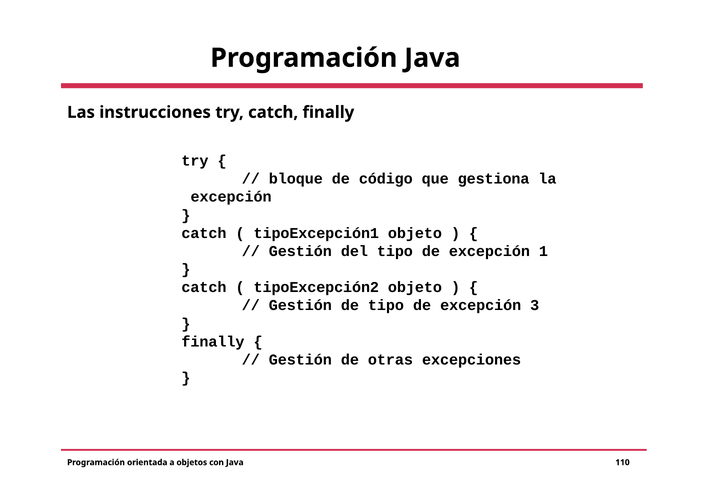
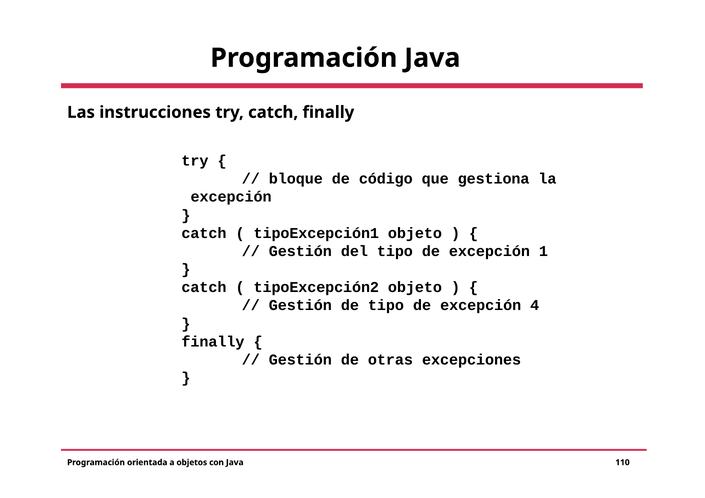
3: 3 -> 4 (535, 306)
